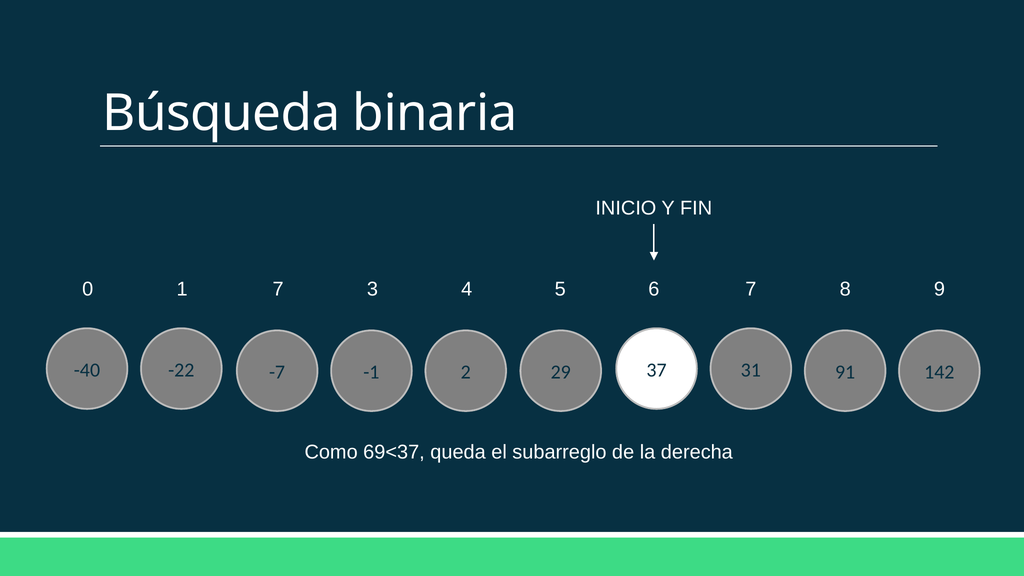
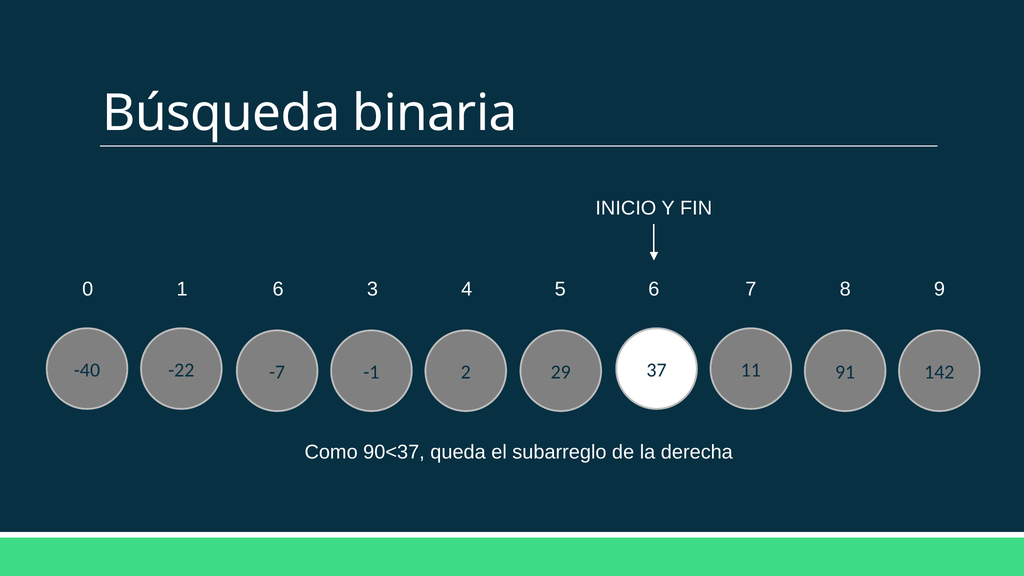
1 7: 7 -> 6 (278, 289)
31: 31 -> 11 (751, 370)
69<37: 69<37 -> 90<37 (394, 452)
